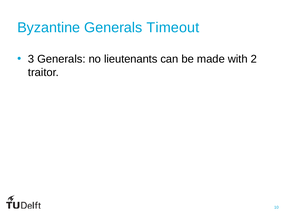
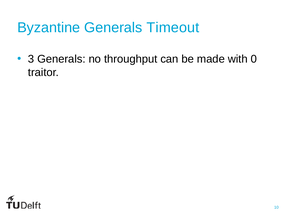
lieutenants: lieutenants -> throughput (131, 59)
2: 2 -> 0 (254, 59)
